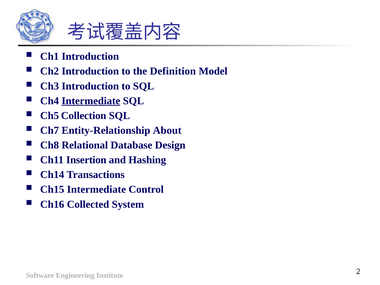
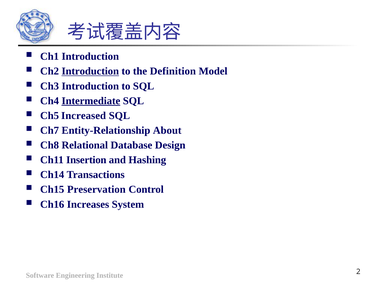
Introduction underline: none -> present (90, 71)
Collection: Collection -> Increased (84, 116)
Ch15 Intermediate: Intermediate -> Preservation (96, 189)
Collected: Collected -> Increases (88, 204)
